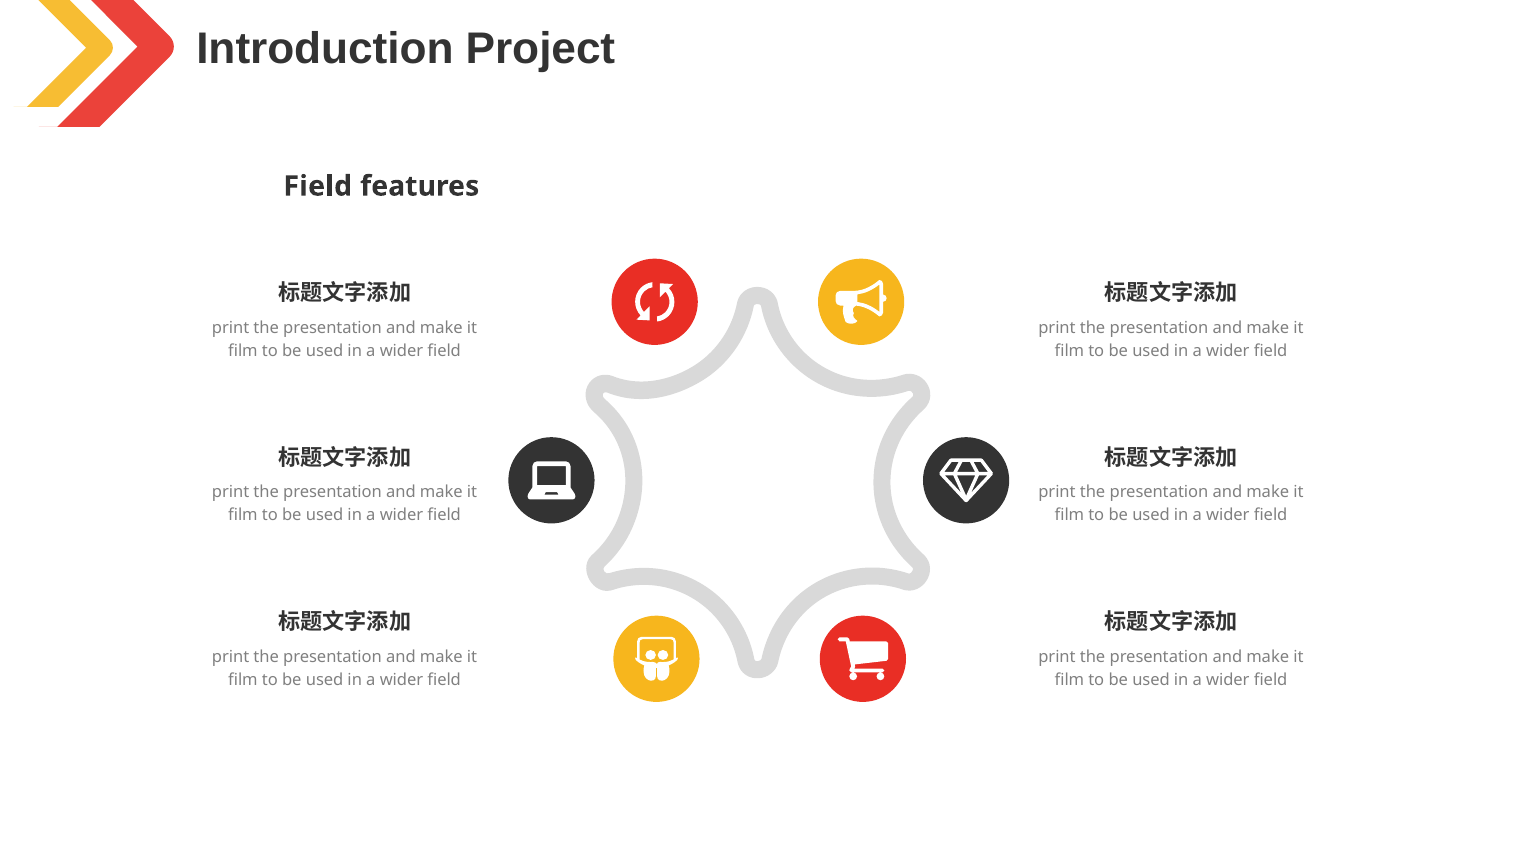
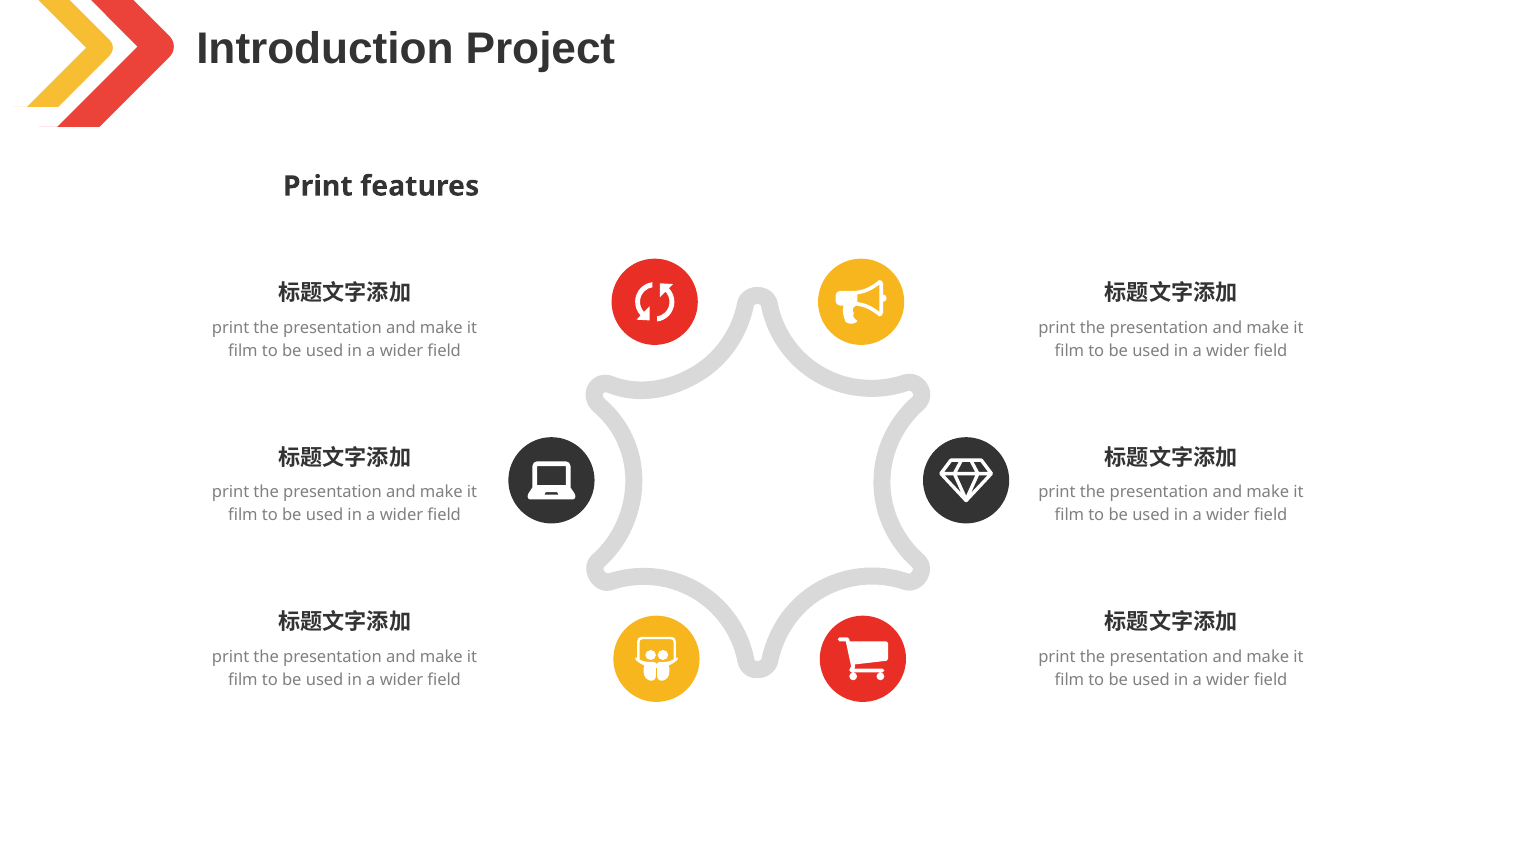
Field: Field -> Print (318, 186)
